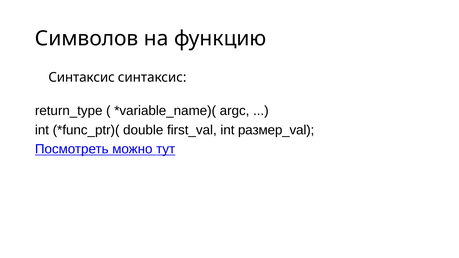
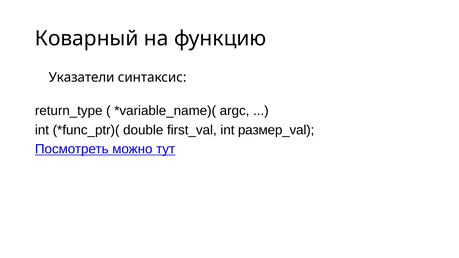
Символов: Символов -> Коварный (87, 39)
Синтаксис: Синтаксис -> Указатели (82, 78)
